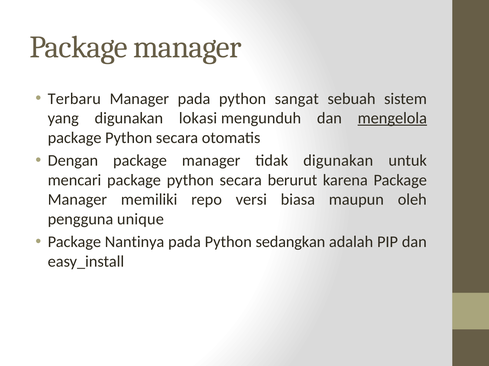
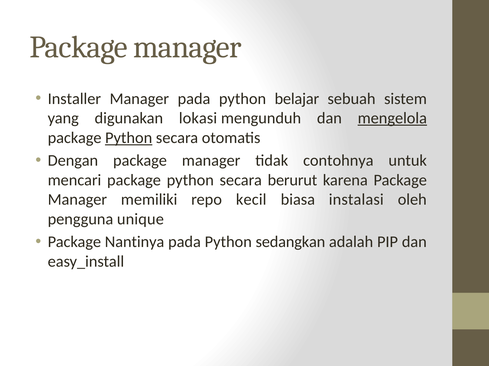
Terbaru: Terbaru -> Installer (74, 99)
sangat: sangat -> belajar (297, 99)
Python underline: none -> present (129, 138)
tidak digunakan: digunakan -> contohnya (338, 161)
versi: versi -> kecil (251, 200)
maupun: maupun -> instalasi (356, 200)
